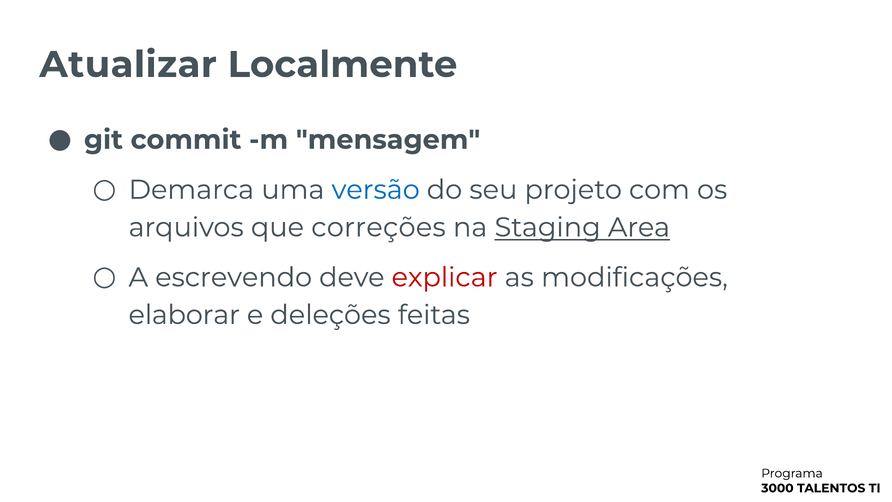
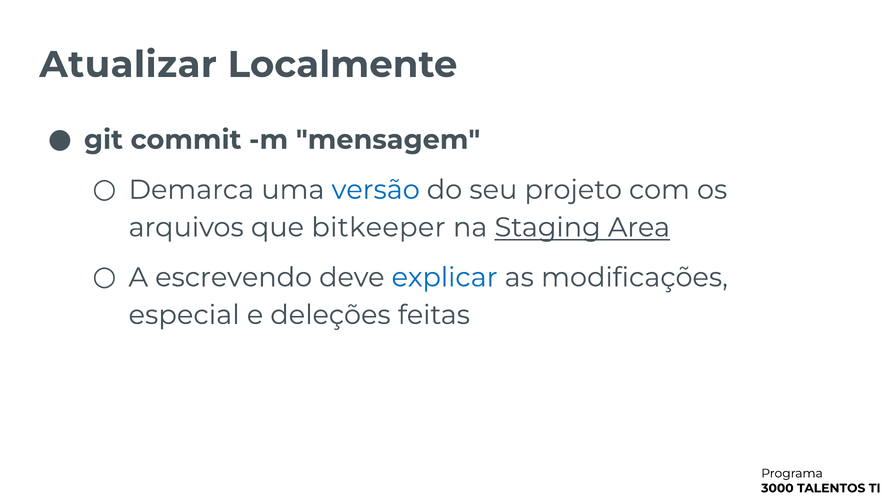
correções: correções -> bitkeeper (378, 227)
explicar colour: red -> blue (445, 277)
elaborar: elaborar -> especial (184, 315)
